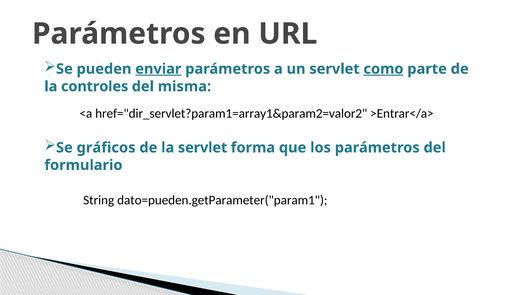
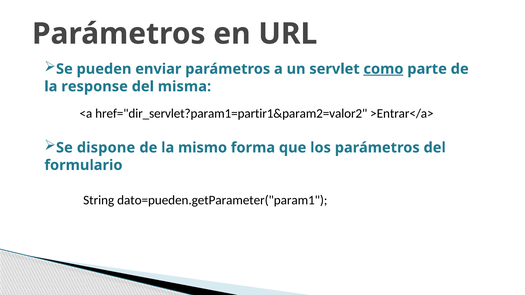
enviar underline: present -> none (158, 69)
controles: controles -> response (95, 87)
href="dir_servlet?param1=array1&param2=valor2: href="dir_servlet?param1=array1&param2=valor2 -> href="dir_servlet?param1=partir1&param2=valor2 (231, 114)
gráficos: gráficos -> dispone (106, 148)
la servlet: servlet -> mismo (203, 148)
